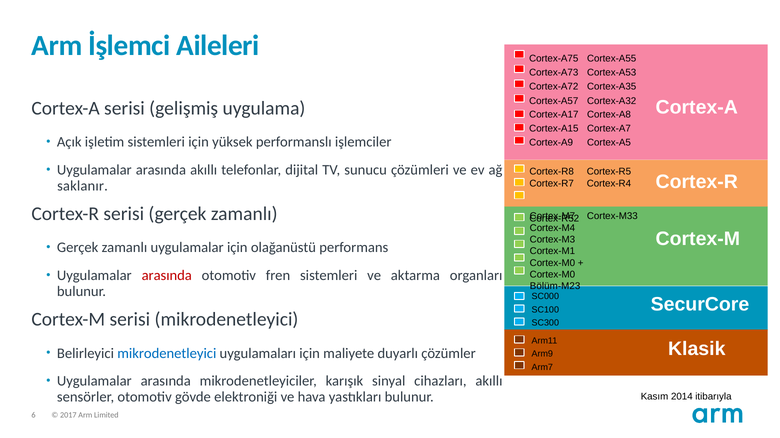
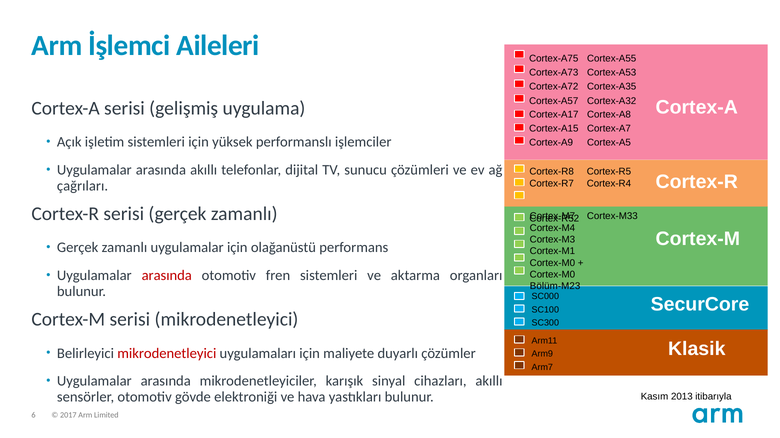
saklanır: saklanır -> çağrıları (83, 186)
mikrodenetleyici colour: blue -> red (167, 354)
2014: 2014 -> 2013 (682, 397)
